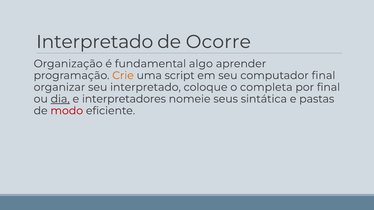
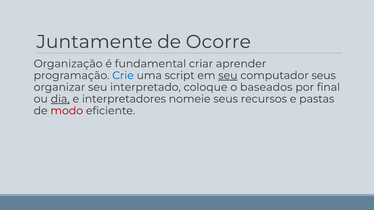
Interpretado: Interpretado -> Juntamente (95, 42)
algo: algo -> criar (201, 64)
Crie colour: orange -> blue (123, 76)
seu underline: none -> present (228, 76)
computador final: final -> seus (324, 76)
completa: completa -> baseados (266, 87)
sintática: sintática -> recursos (264, 99)
